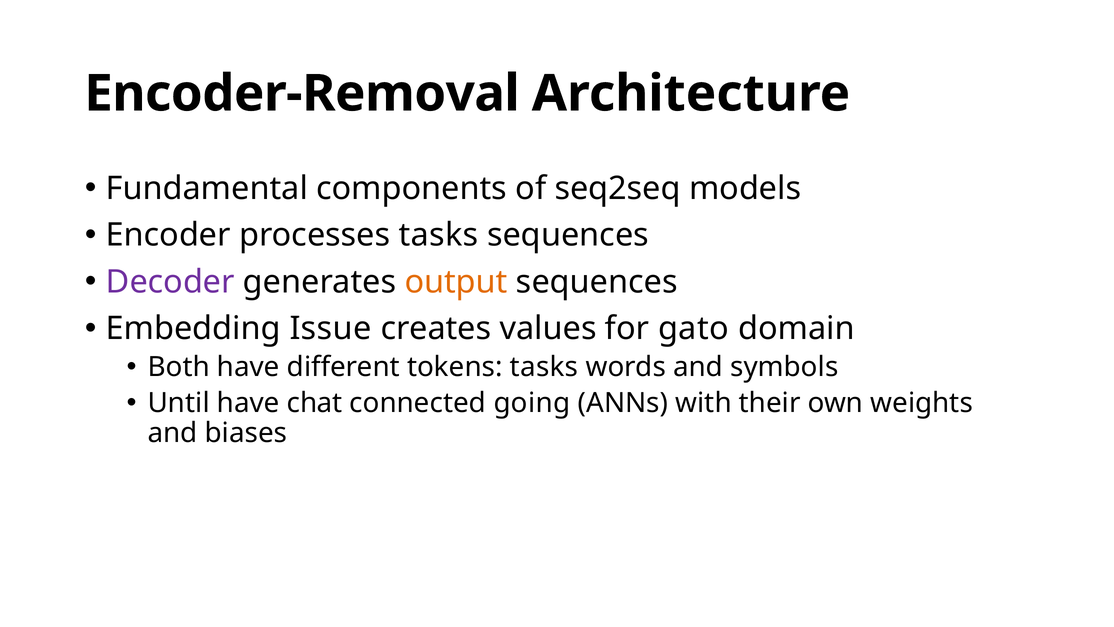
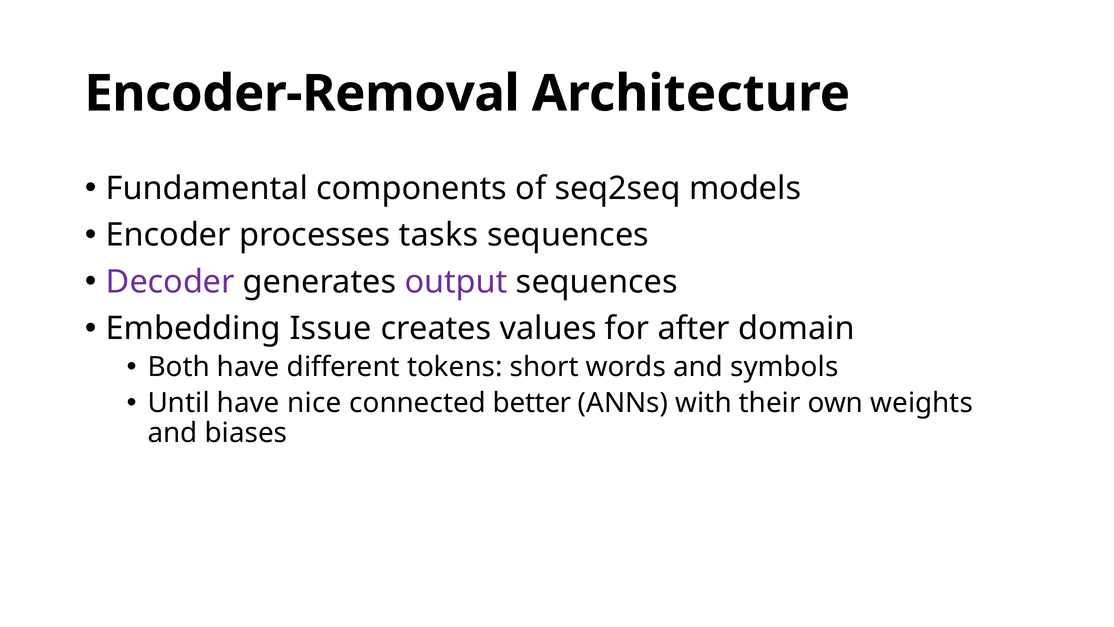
output colour: orange -> purple (456, 282)
gato: gato -> after (694, 328)
tokens tasks: tasks -> short (544, 367)
chat: chat -> nice (314, 403)
going: going -> better (532, 403)
